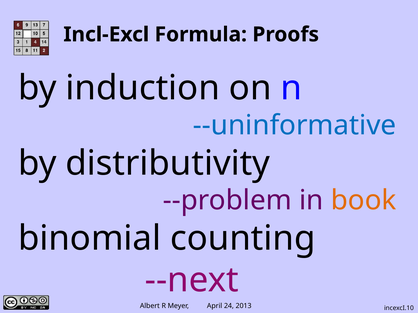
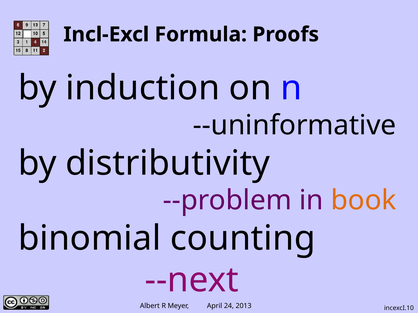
--uninformative colour: blue -> black (295, 125)
